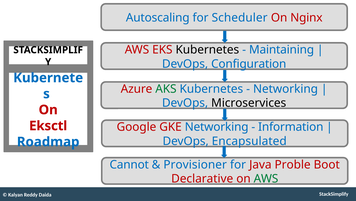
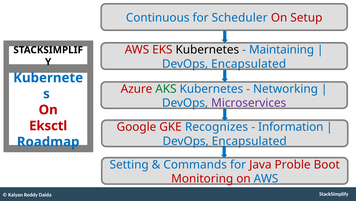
Autoscaling: Autoscaling -> Continuous (158, 18)
Nginx: Nginx -> Setup (306, 18)
Configuration: Configuration -> Encapsulated (249, 64)
Microservices colour: black -> purple (249, 103)
GKE Networking: Networking -> Recognizes (217, 127)
Cannot: Cannot -> Setting (129, 164)
Provisioner: Provisioner -> Commands (195, 164)
Declarative: Declarative -> Monitoring (202, 178)
AWS colour: green -> blue (266, 178)
